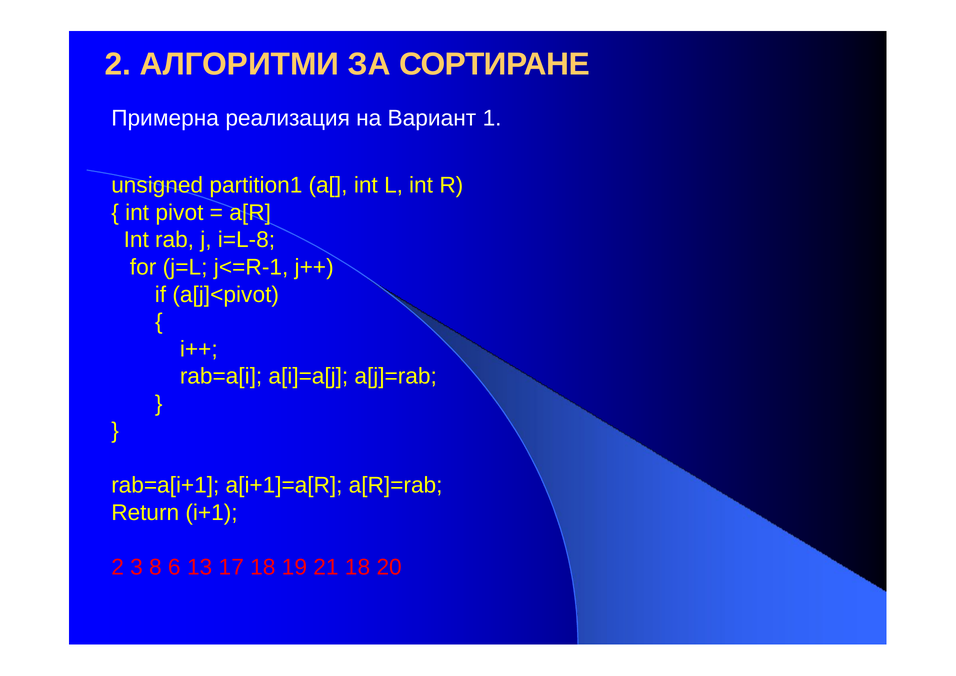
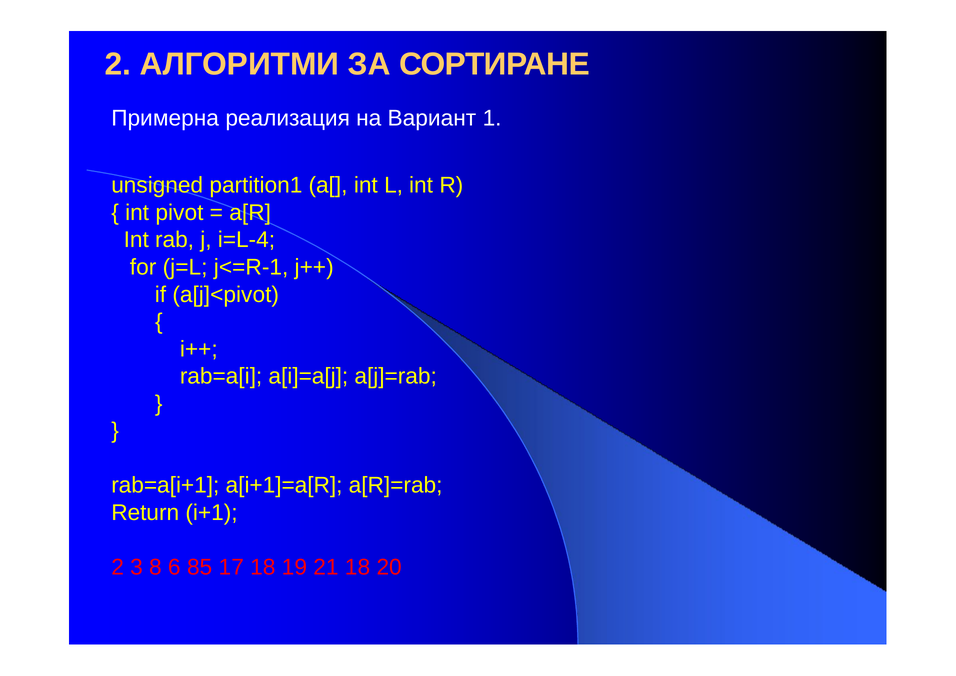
i=L-8: i=L-8 -> i=L-4 (246, 240)
13: 13 -> 85 (200, 567)
